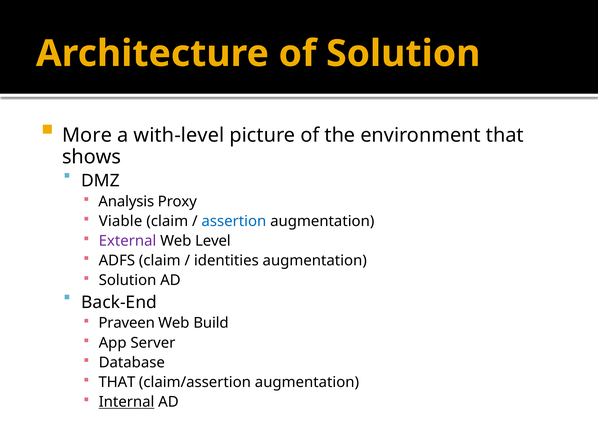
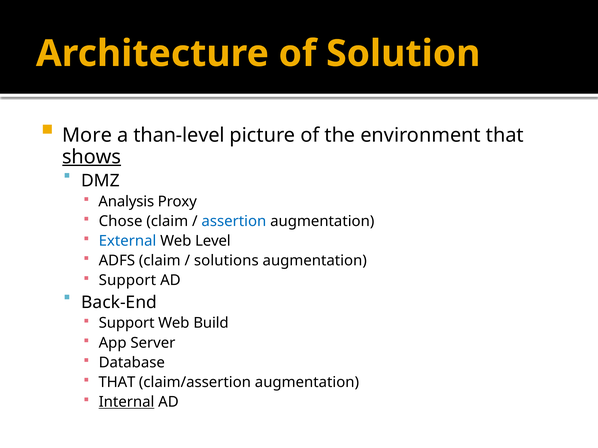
with-level: with-level -> than-level (179, 135)
shows underline: none -> present (92, 157)
Viable: Viable -> Chose (121, 221)
External colour: purple -> blue (127, 241)
identities: identities -> solutions (226, 261)
Solution: Solution -> Support (127, 281)
Praveen: Praveen -> Support (127, 323)
